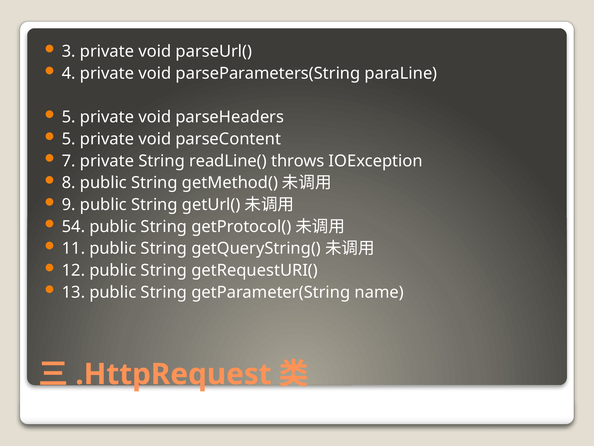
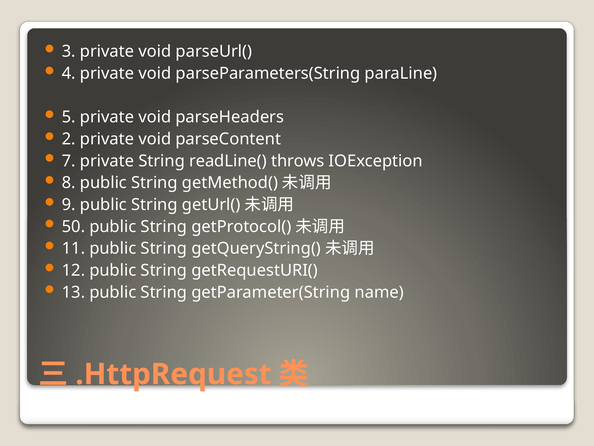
5: 5 -> 2 (69, 139)
54: 54 -> 50 (73, 226)
